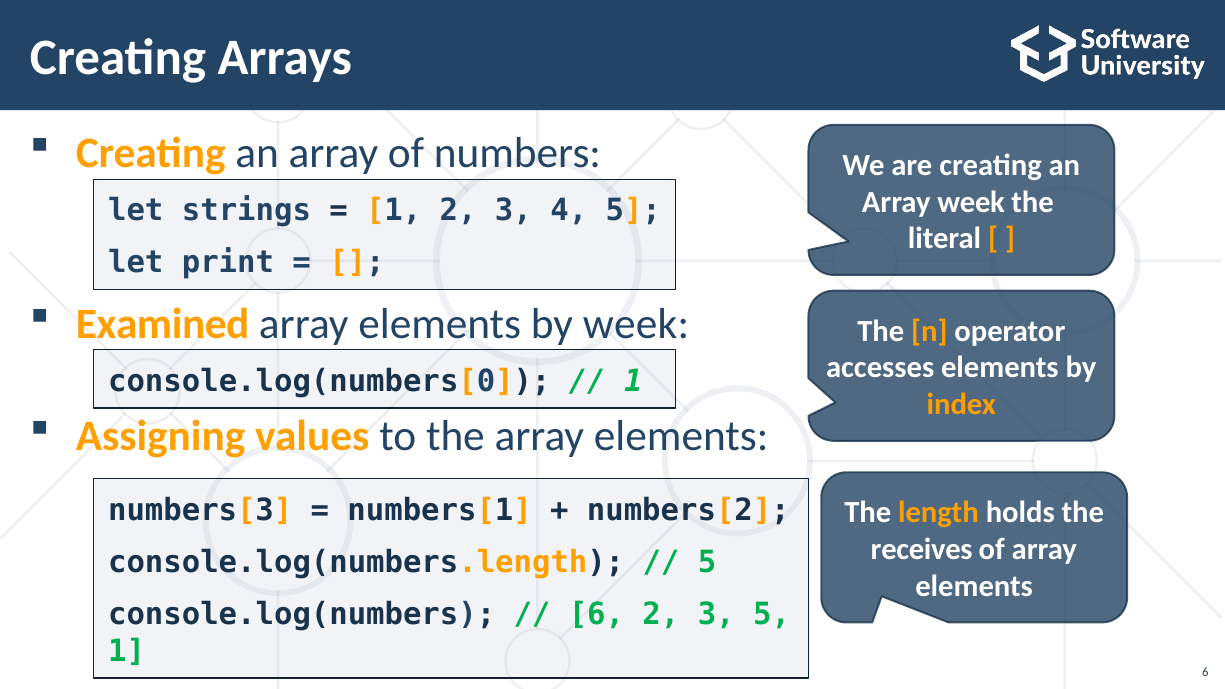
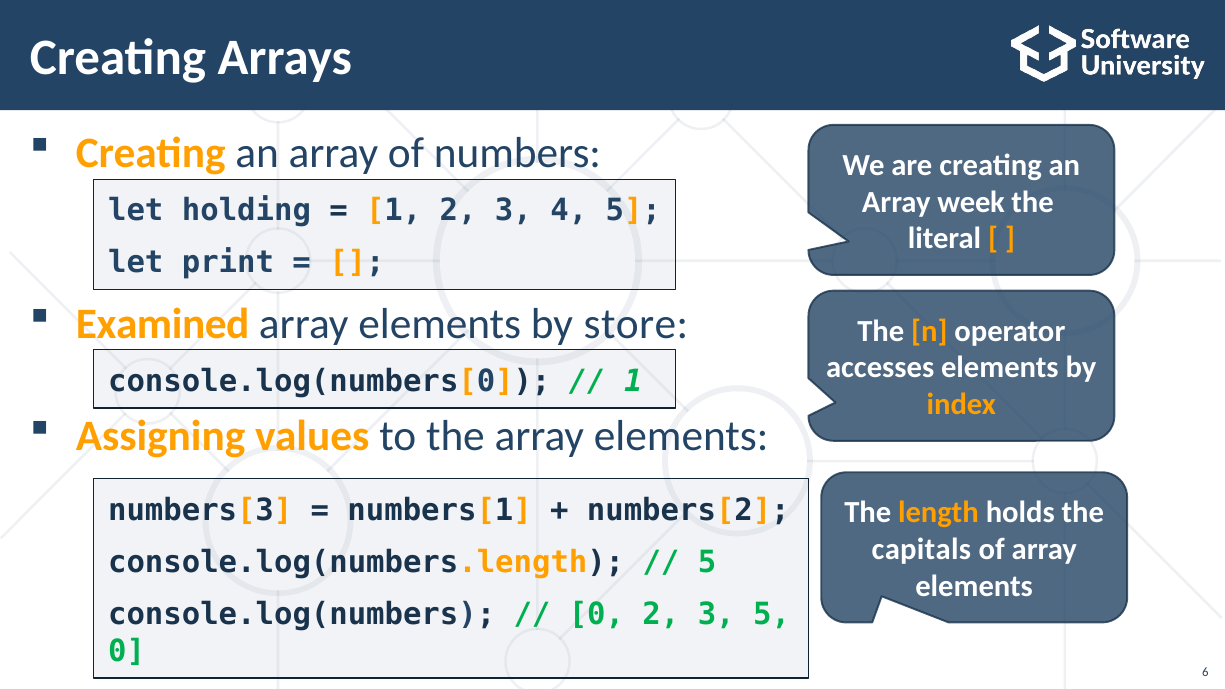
strings: strings -> holding (246, 211)
by week: week -> store (636, 324)
receives: receives -> capitals (921, 550)
6: 6 -> 0 (596, 614)
1: 1 -> 0 (127, 651)
